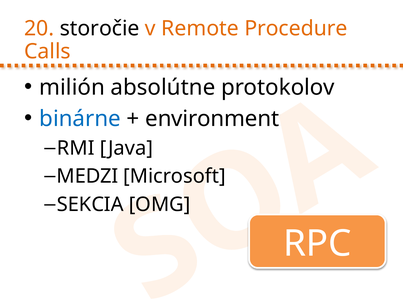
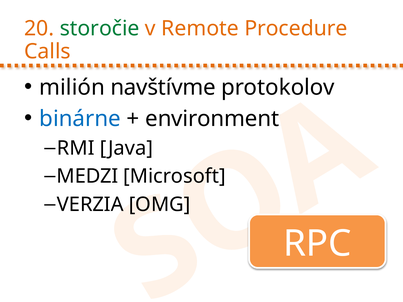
storočie colour: black -> green (100, 29)
absolútne: absolútne -> navštívme (163, 88)
SEKCIA: SEKCIA -> VERZIA (90, 205)
